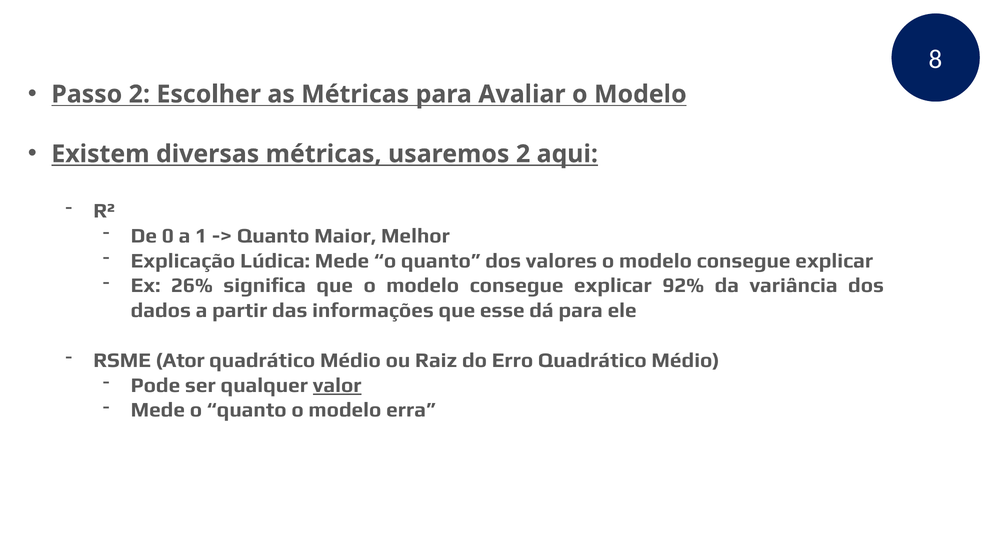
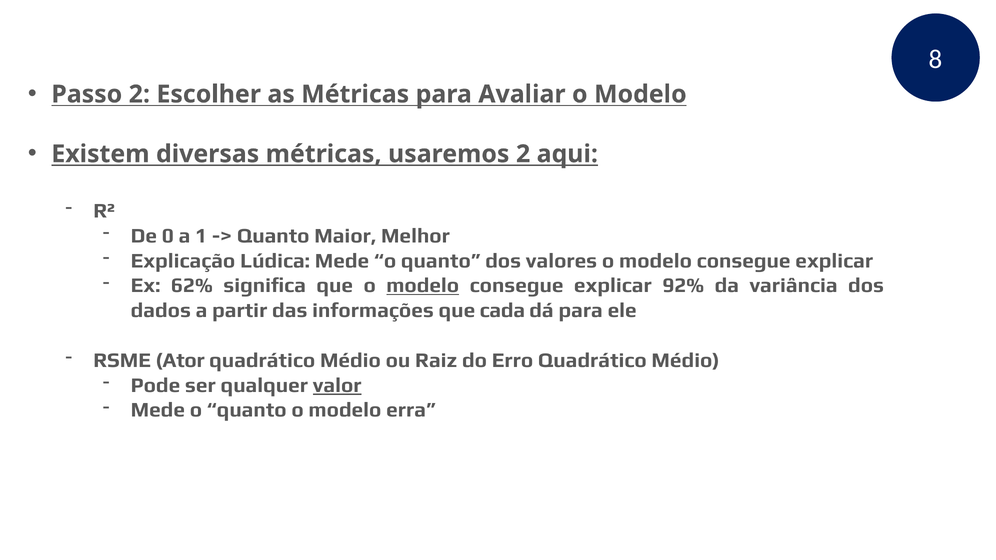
26%: 26% -> 62% (192, 286)
modelo underline: none -> present (423, 286)
esse: esse -> cada (502, 311)
